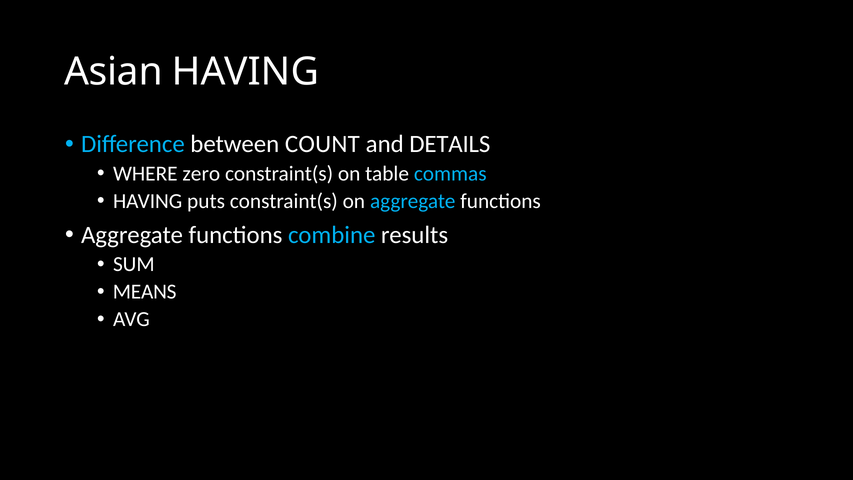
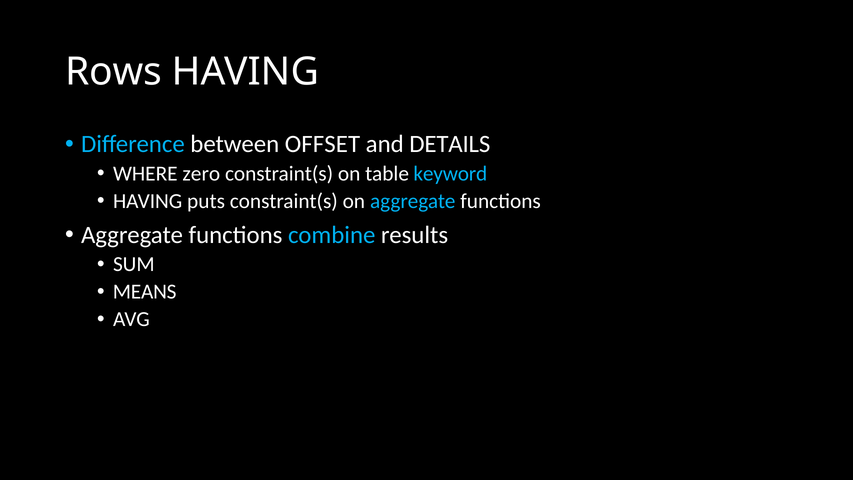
Asian: Asian -> Rows (113, 72)
COUNT: COUNT -> OFFSET (322, 144)
commas: commas -> keyword (450, 174)
